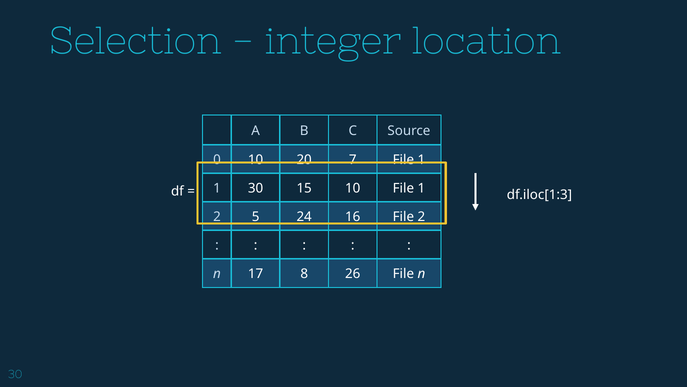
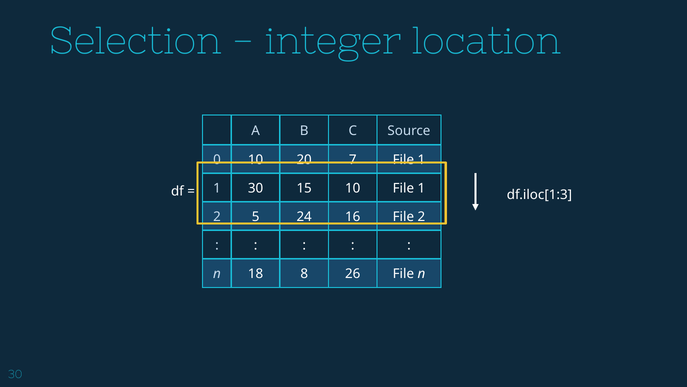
17: 17 -> 18 (256, 274)
